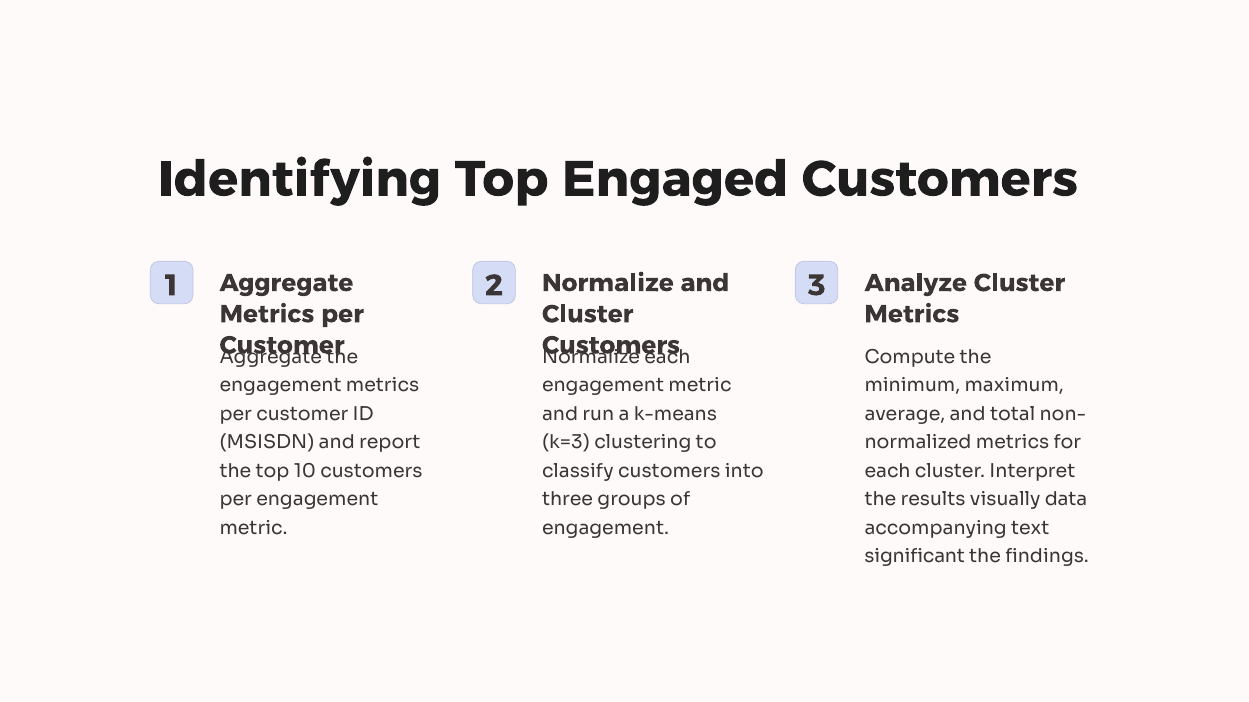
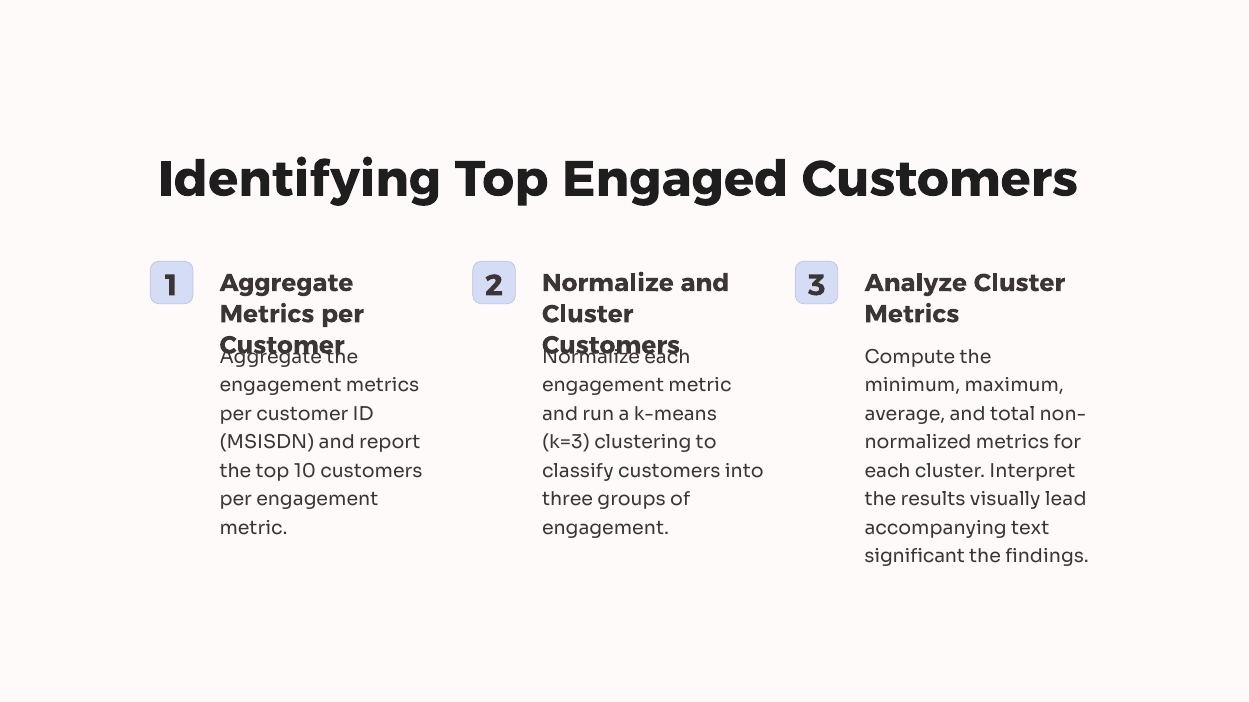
data: data -> lead (1066, 500)
